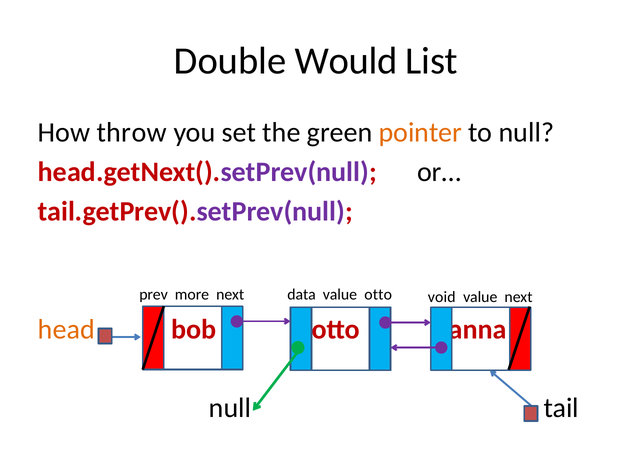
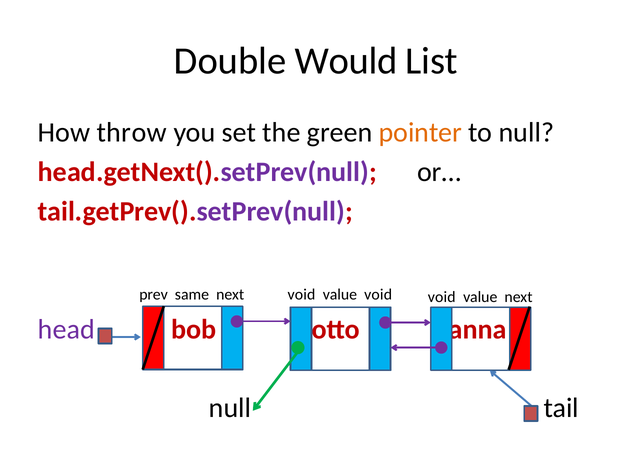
data: data -> void (301, 294)
value otto: otto -> void (378, 294)
more: more -> same (192, 295)
head colour: orange -> purple (66, 329)
